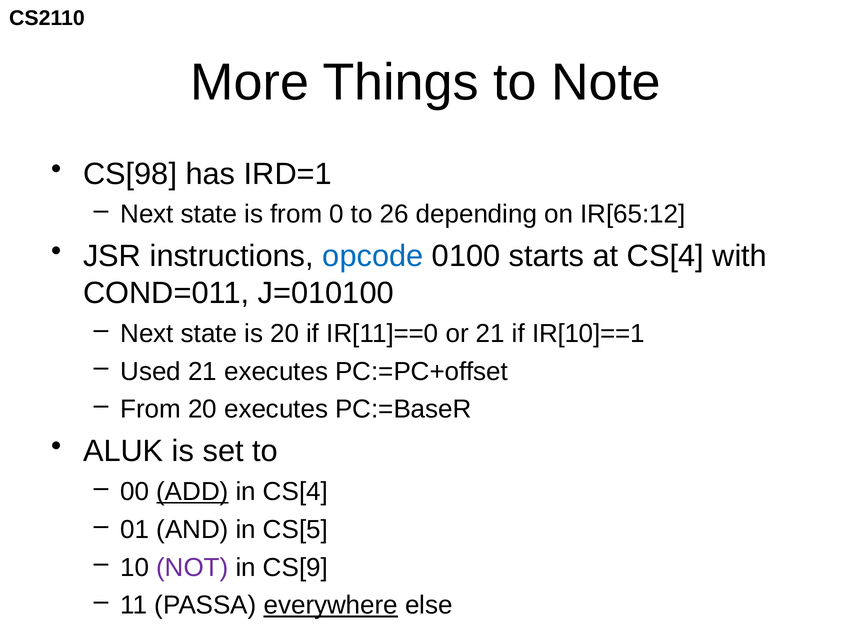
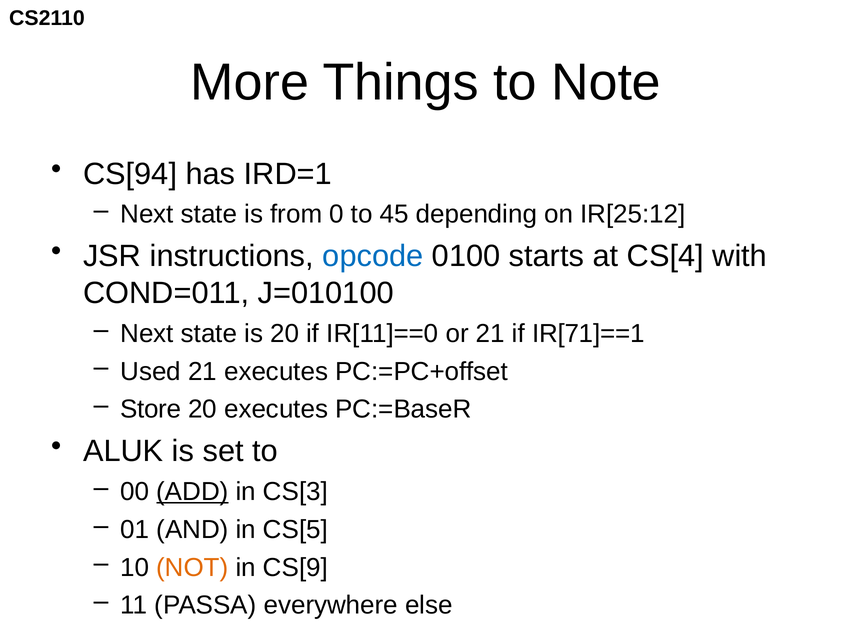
CS[98: CS[98 -> CS[94 (130, 174)
26: 26 -> 45 (394, 214)
IR[65:12: IR[65:12 -> IR[25:12 (633, 214)
IR[10]==1: IR[10]==1 -> IR[71]==1 (588, 334)
From: From -> Store (151, 409)
in CS[4: CS[4 -> CS[3 (295, 492)
NOT colour: purple -> orange (192, 567)
everywhere underline: present -> none (331, 605)
